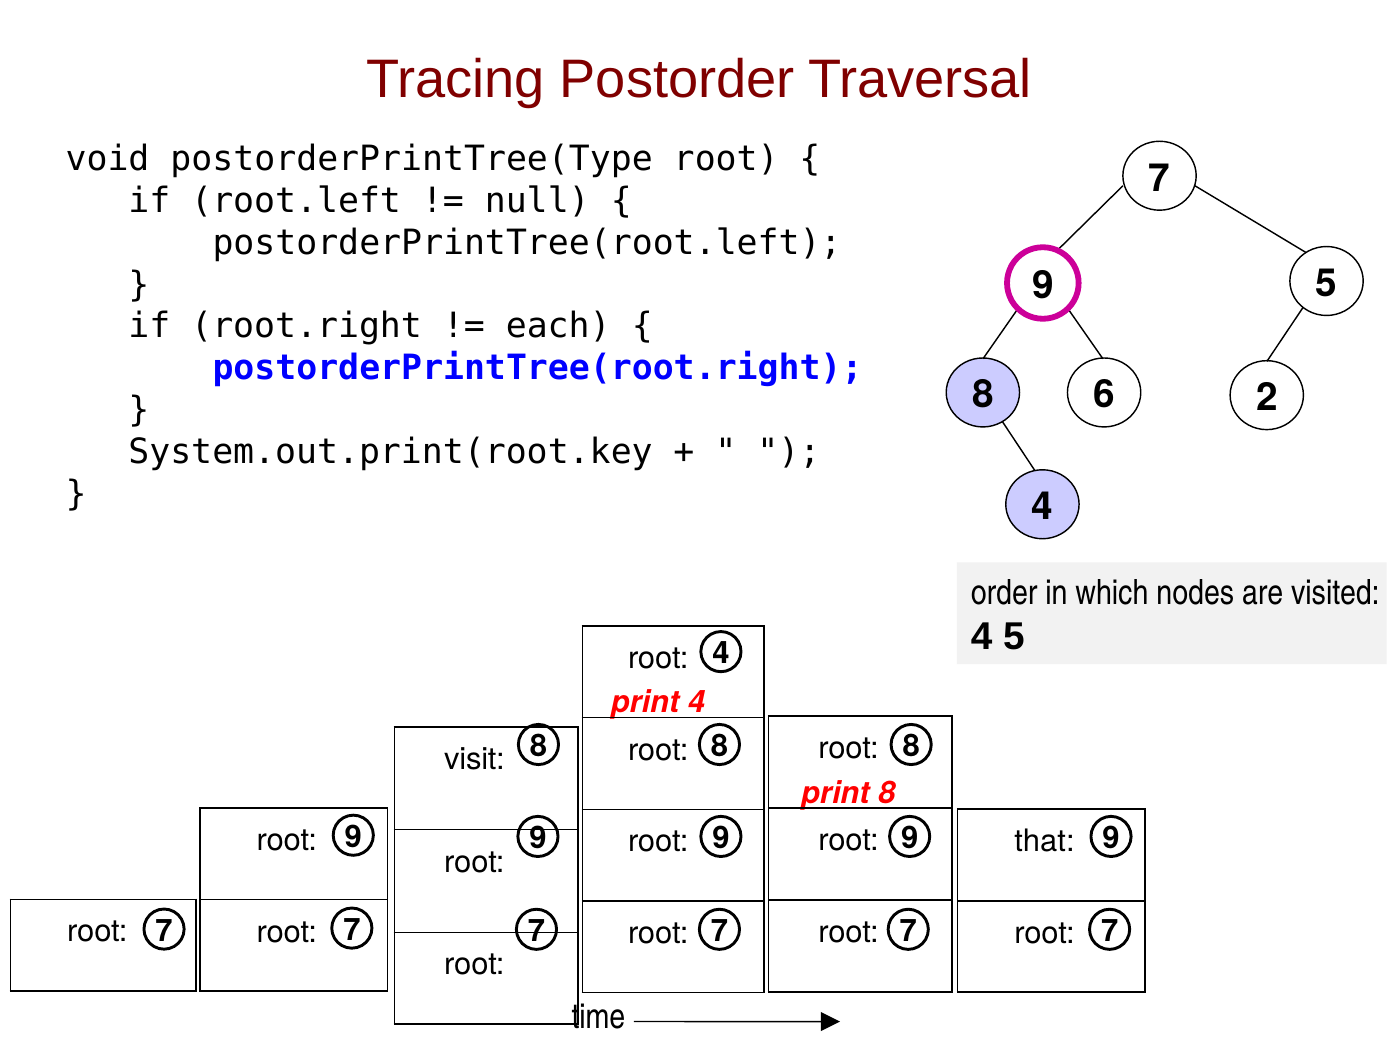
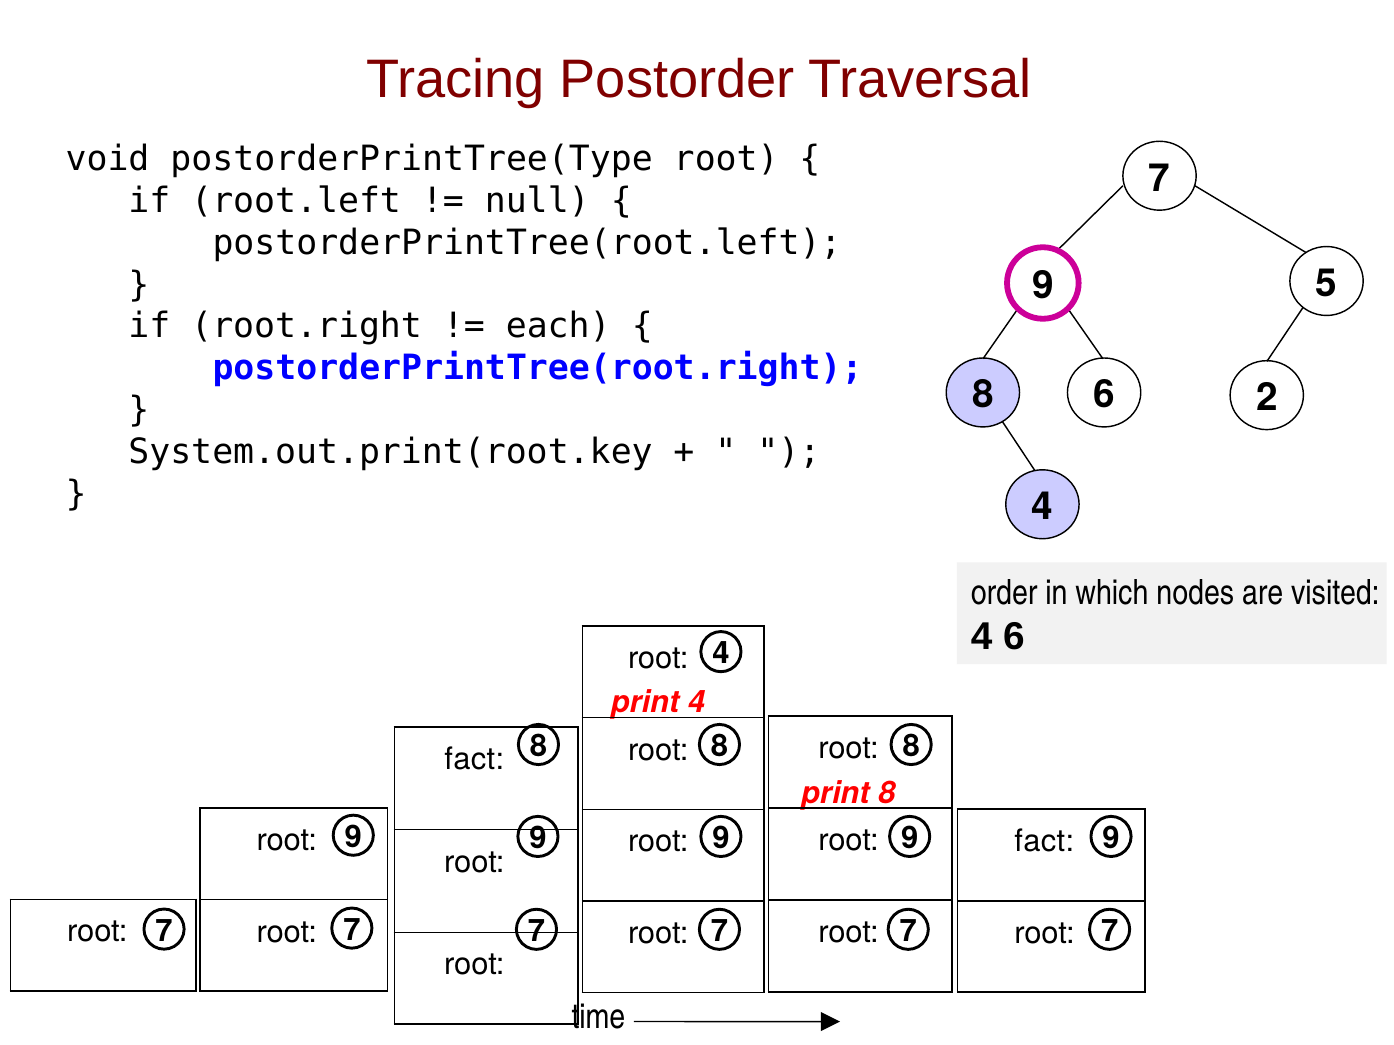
5: 5 -> 6 (1014, 637)
visit: visit -> fact (474, 760)
that: that -> fact (1044, 842)
